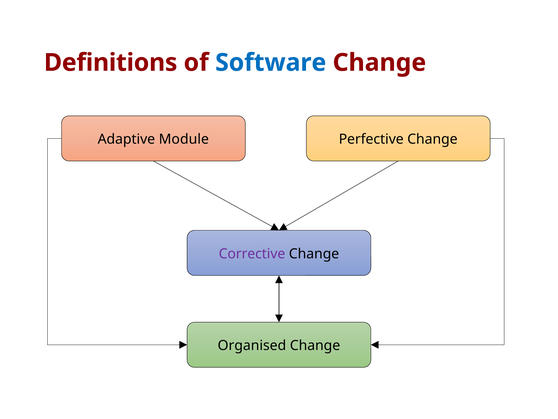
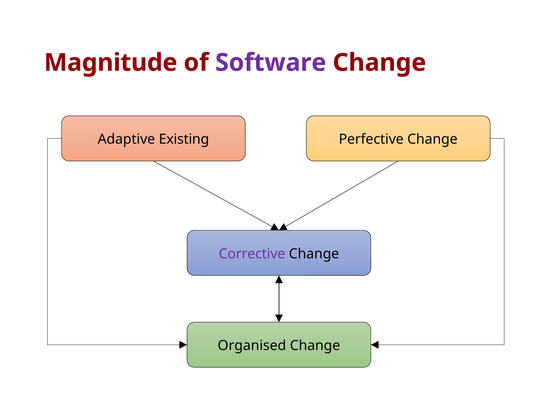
Definitions: Definitions -> Magnitude (111, 63)
Software colour: blue -> purple (271, 63)
Module: Module -> Existing (184, 139)
